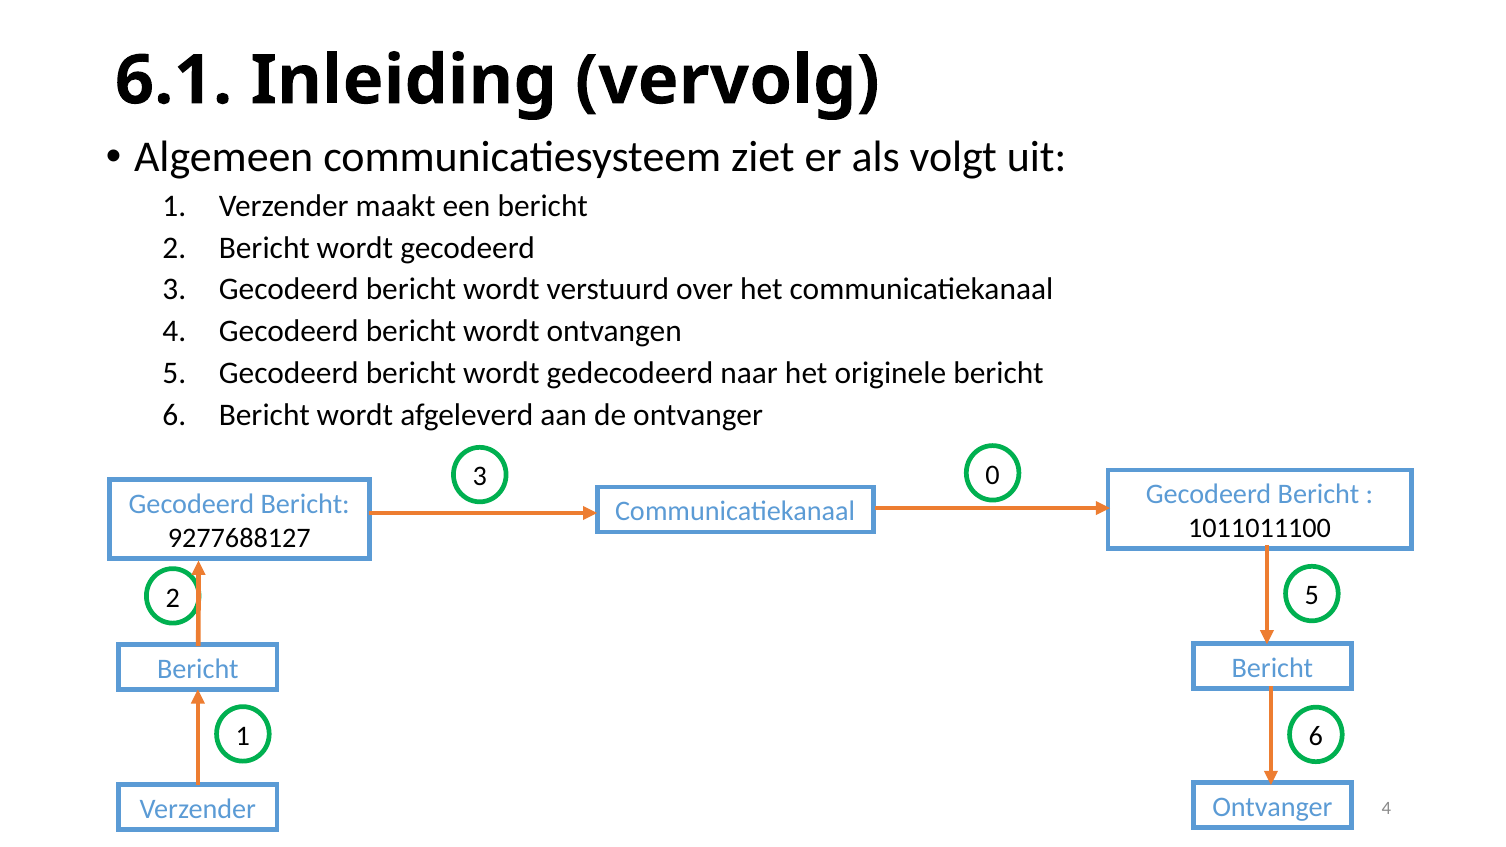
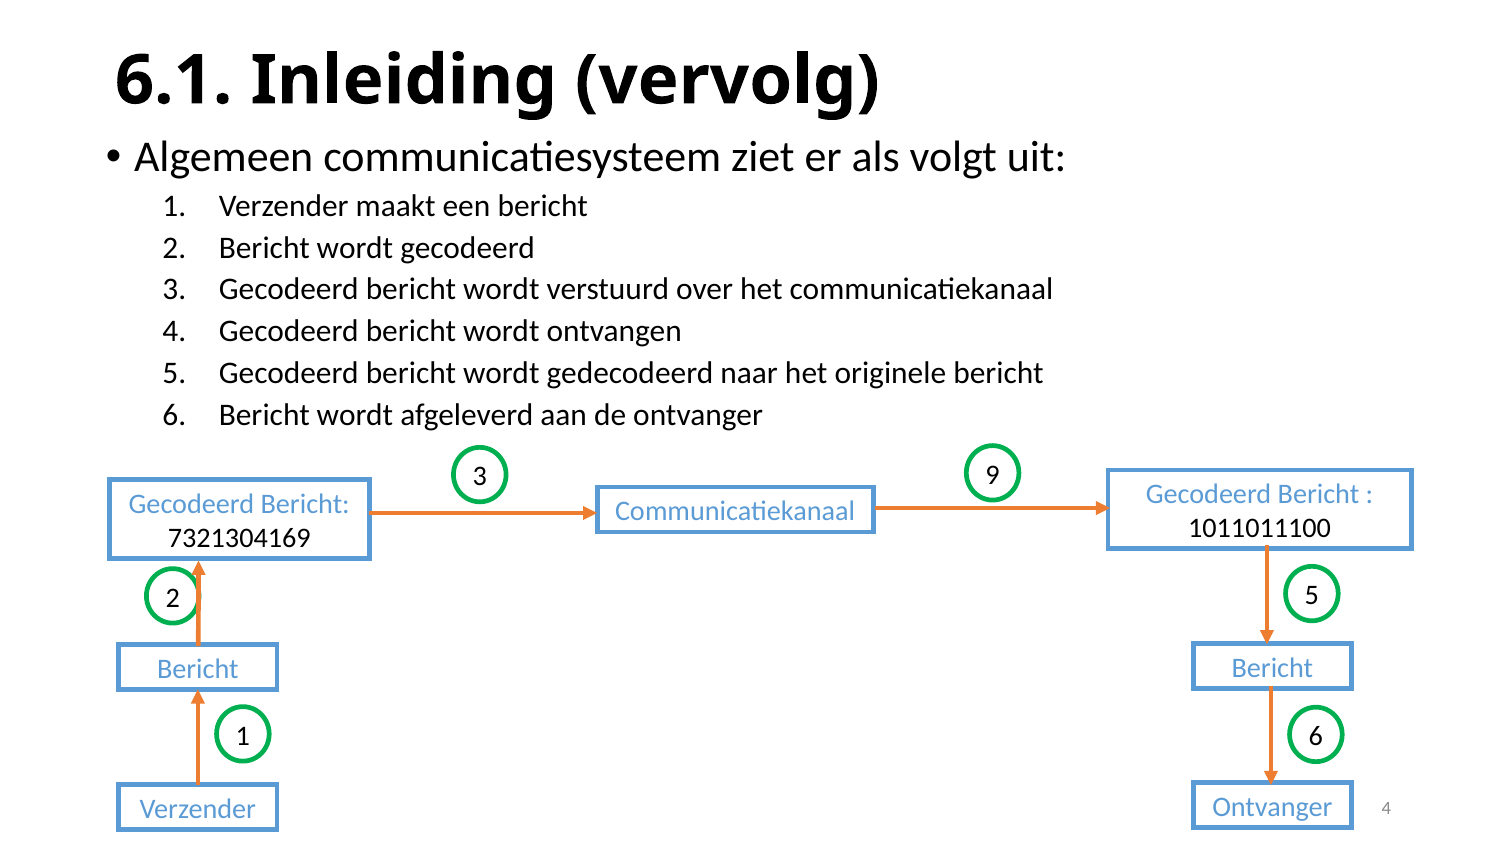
0: 0 -> 9 (993, 475)
9277688127: 9277688127 -> 7321304169 (239, 538)
